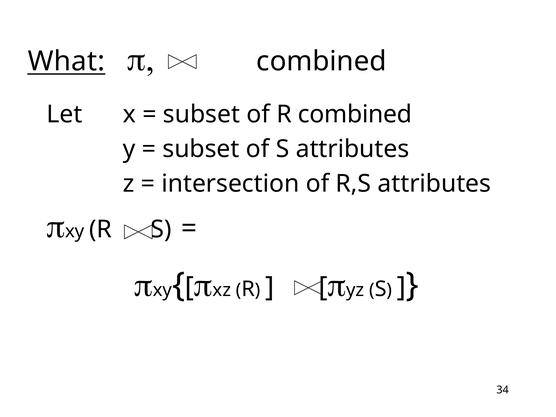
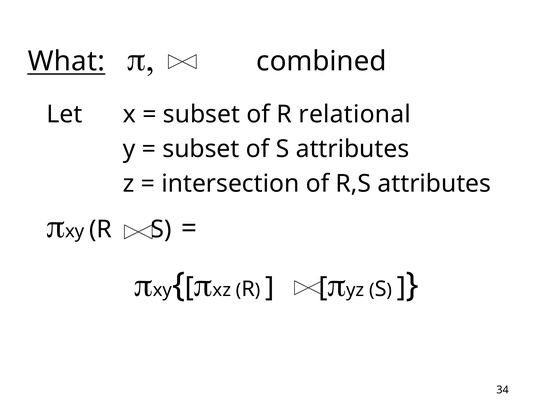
R combined: combined -> relational (355, 114)
